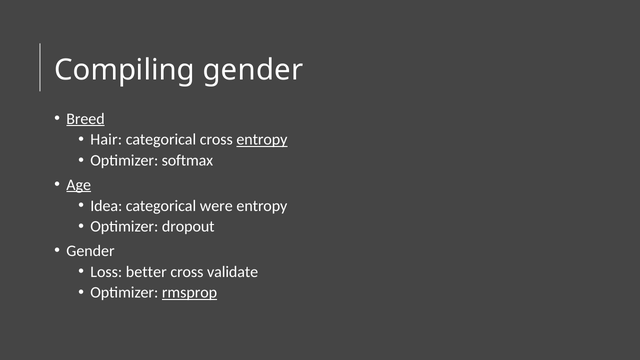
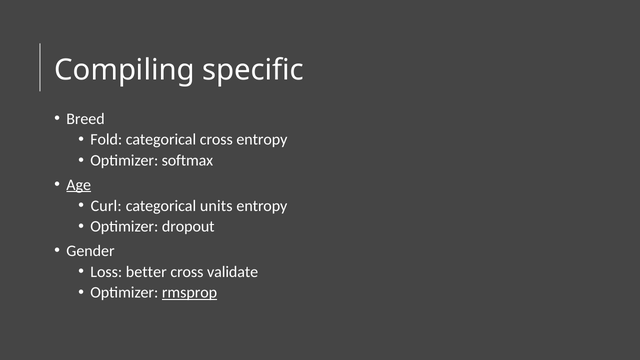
Compiling gender: gender -> specific (253, 70)
Breed underline: present -> none (85, 119)
Hair: Hair -> Fold (106, 140)
entropy underline: present -> none (262, 140)
Idea: Idea -> Curl (106, 206)
were: were -> units (216, 206)
